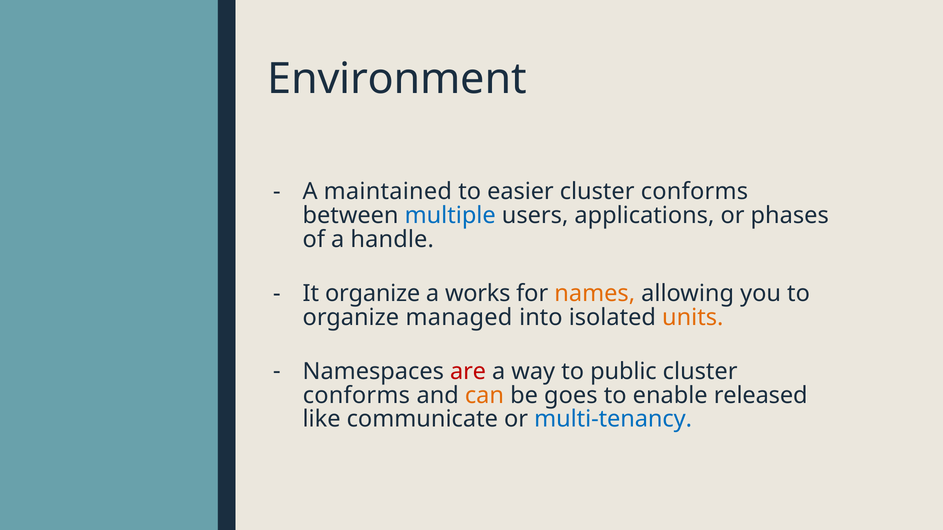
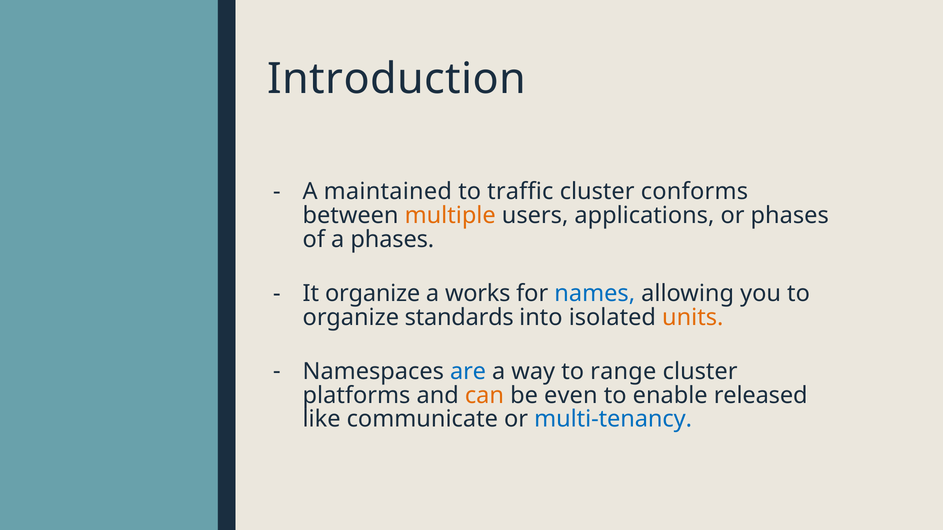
Environment: Environment -> Introduction (397, 79)
easier: easier -> traffic (520, 192)
multiple colour: blue -> orange (450, 216)
a handle: handle -> phases (392, 240)
names colour: orange -> blue (595, 294)
managed: managed -> standards (459, 318)
are colour: red -> blue (468, 372)
public: public -> range (623, 372)
conforms: conforms -> platforms (357, 396)
goes: goes -> even (571, 396)
